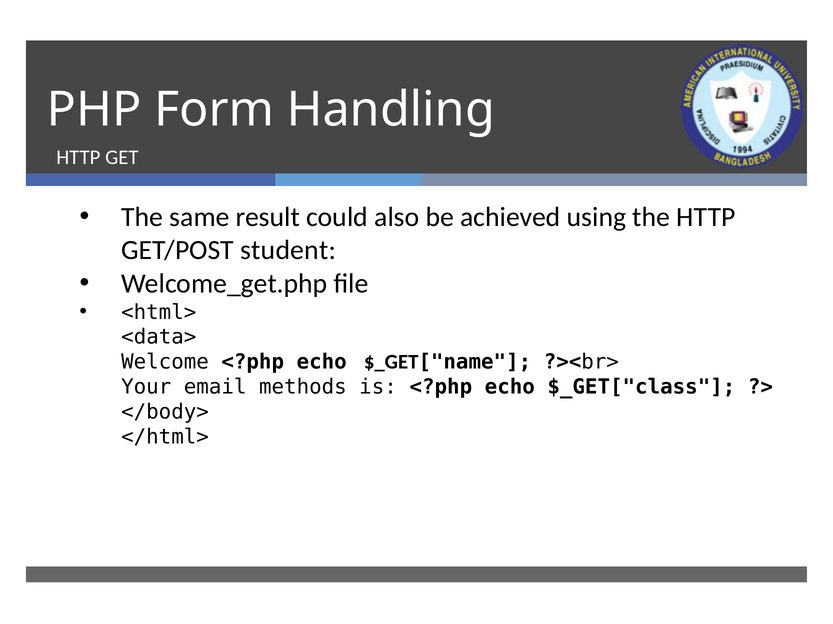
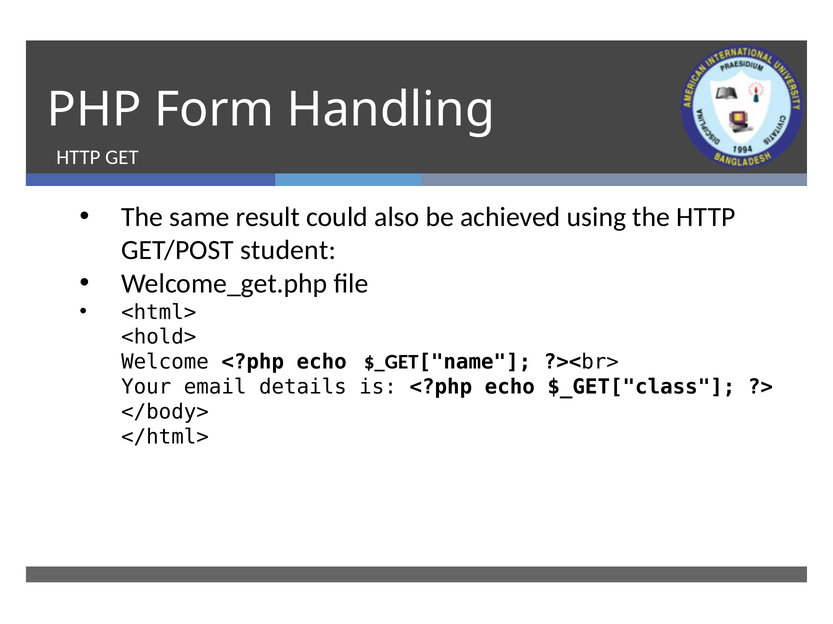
<data>: <data> -> <hold> (159, 338)
methods: methods -> details (303, 387)
